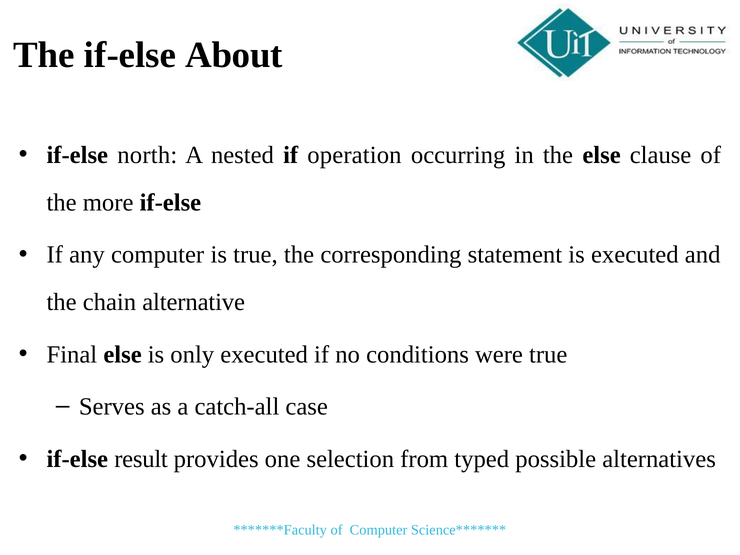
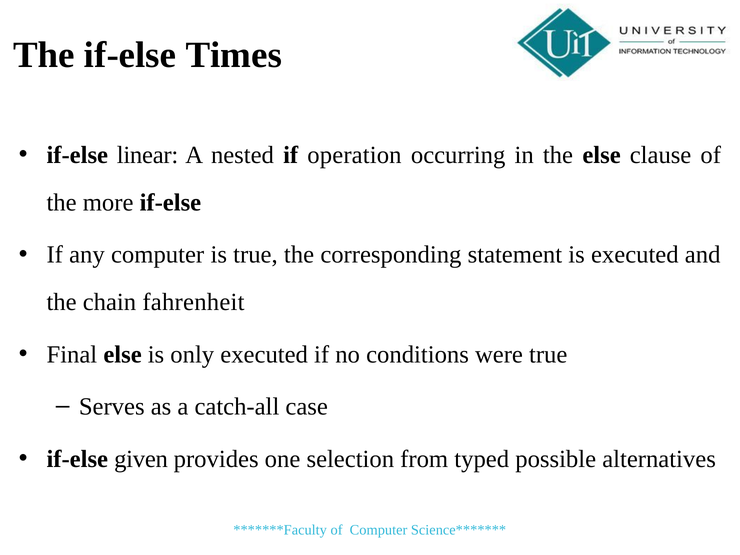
About: About -> Times (234, 55)
north: north -> linear (148, 155)
alternative: alternative -> fahrenheit (193, 302)
result: result -> given (141, 459)
